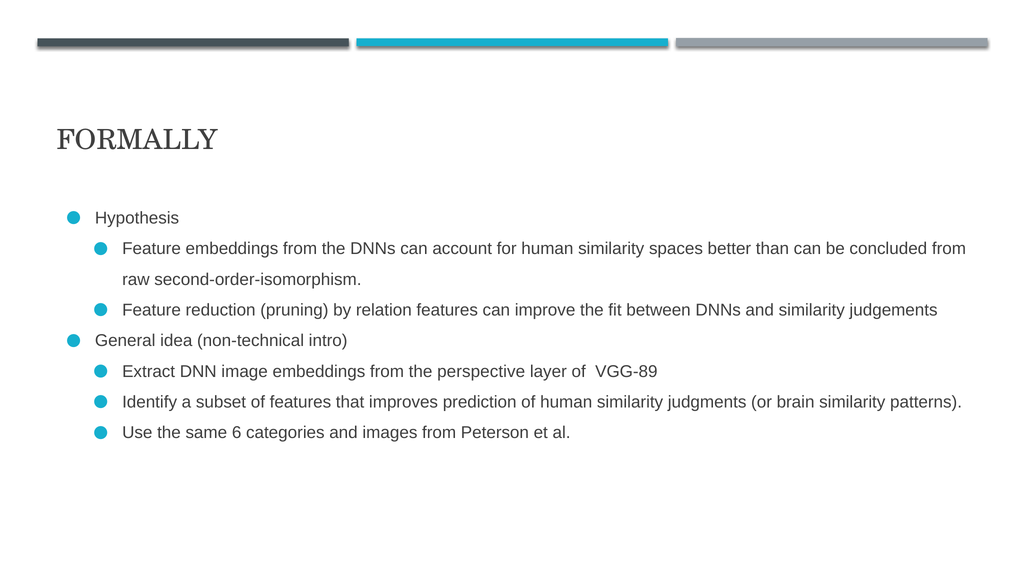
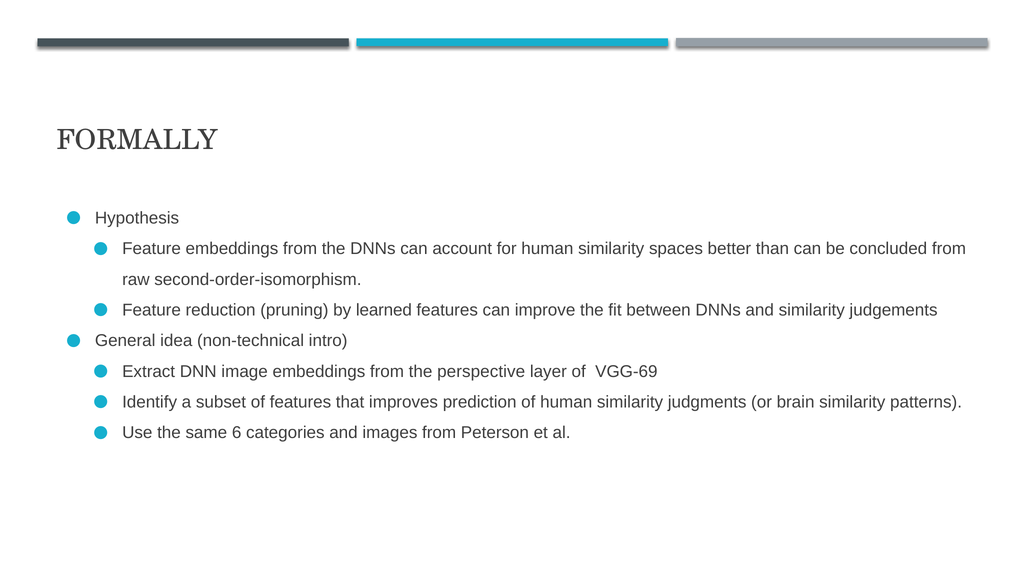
relation: relation -> learned (384, 310)
VGG-89: VGG-89 -> VGG-69 (626, 372)
